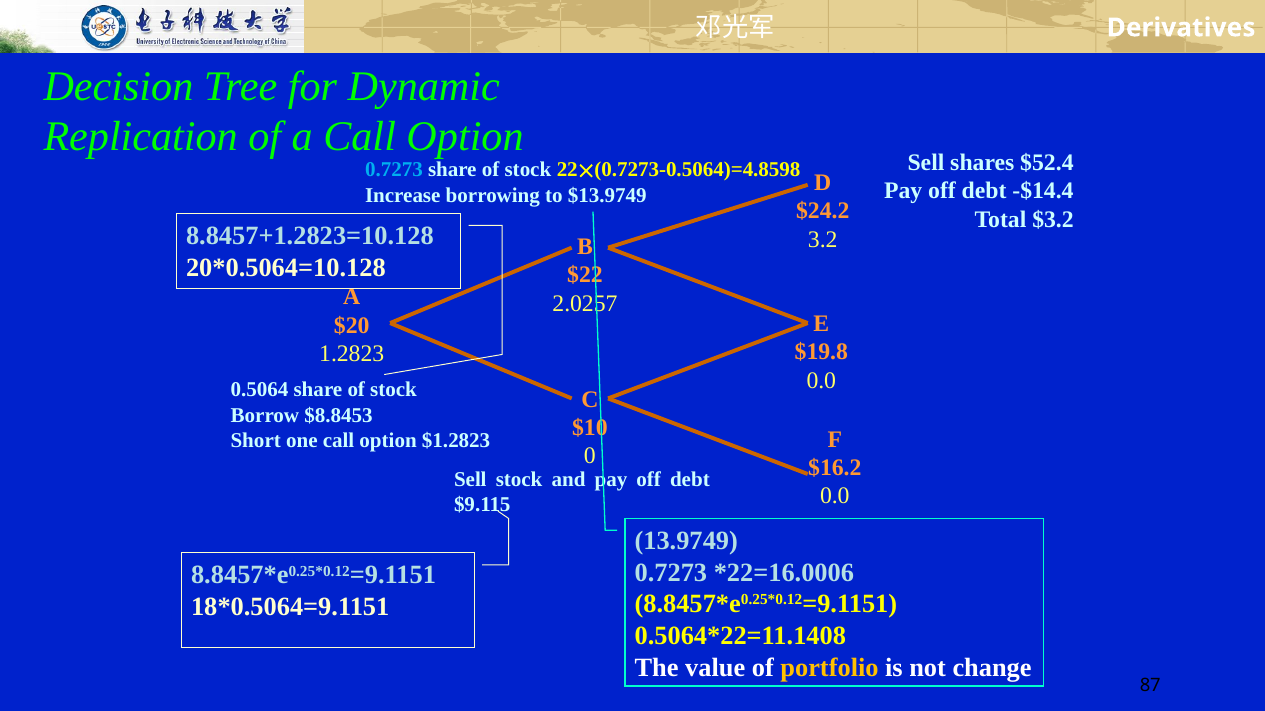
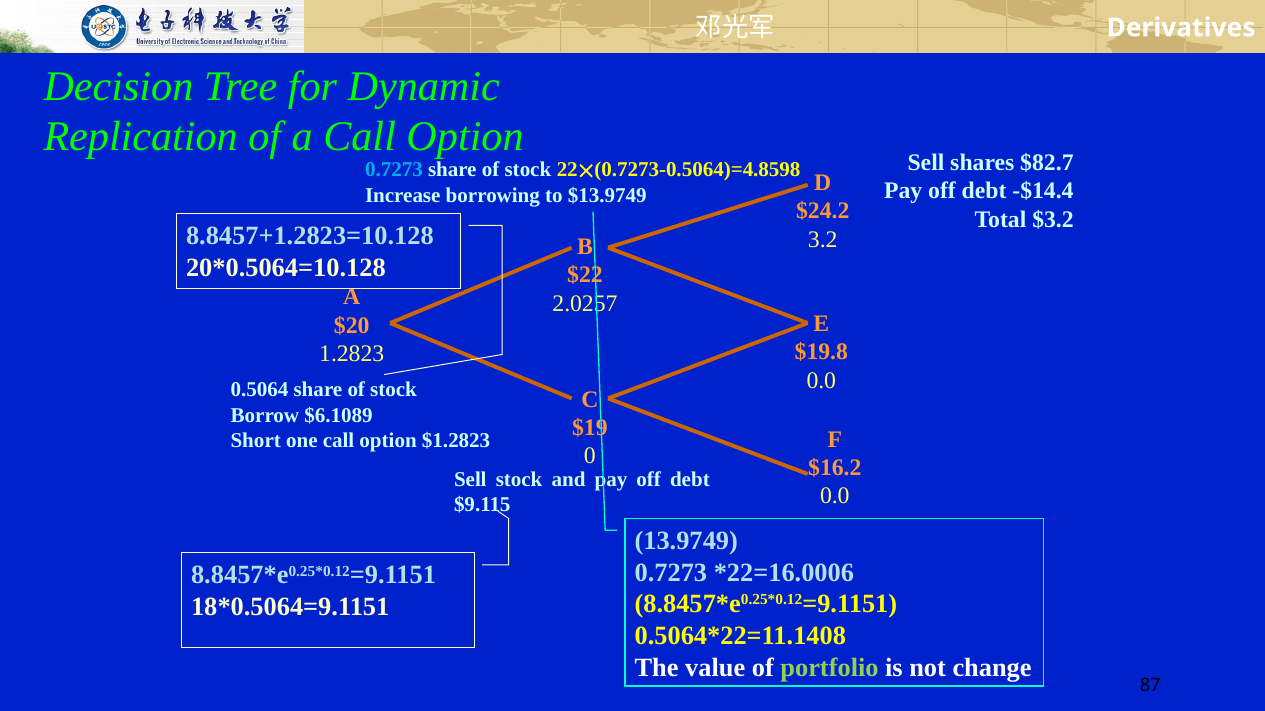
$52.4: $52.4 -> $82.7 (1047, 163)
$8.8453: $8.8453 -> $6.1089 (338, 415)
$10: $10 -> $19 (590, 428)
portfolio colour: yellow -> light green (829, 668)
